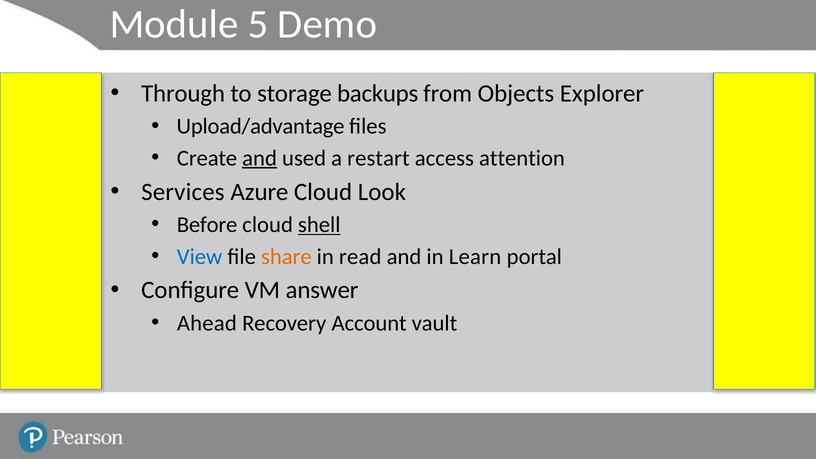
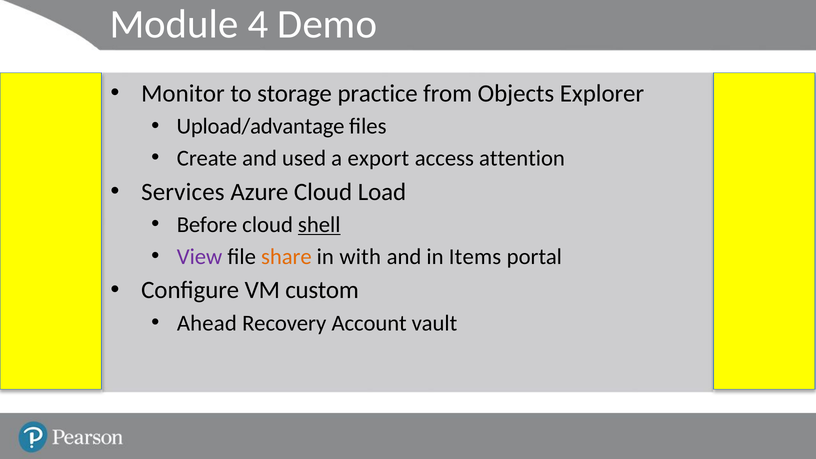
5: 5 -> 4 (258, 24)
Through: Through -> Monitor (183, 93)
backups: backups -> practice (378, 93)
and underline: present -> none (260, 158)
restart: restart -> export (378, 158)
Look: Look -> Load (382, 192)
View colour: blue -> purple (200, 257)
read: read -> with (360, 257)
Learn: Learn -> Items (475, 257)
answer: answer -> custom (322, 290)
